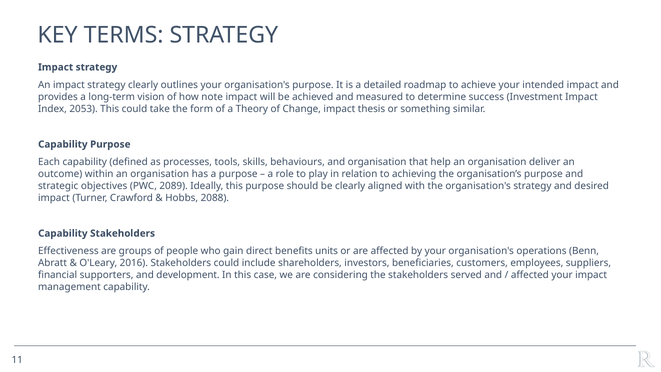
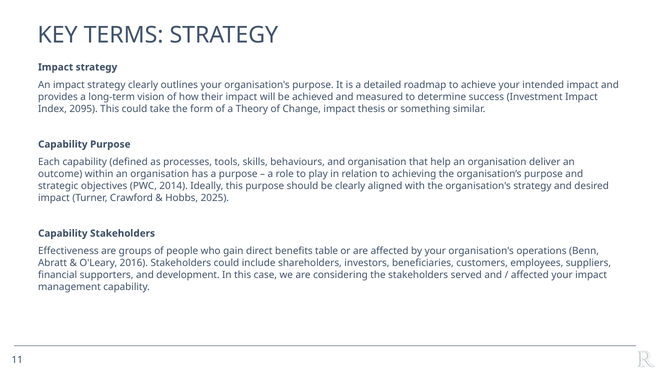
note: note -> their (212, 97)
2053: 2053 -> 2095 (84, 109)
2089: 2089 -> 2014 (174, 186)
2088: 2088 -> 2025 (215, 198)
units: units -> table (327, 251)
